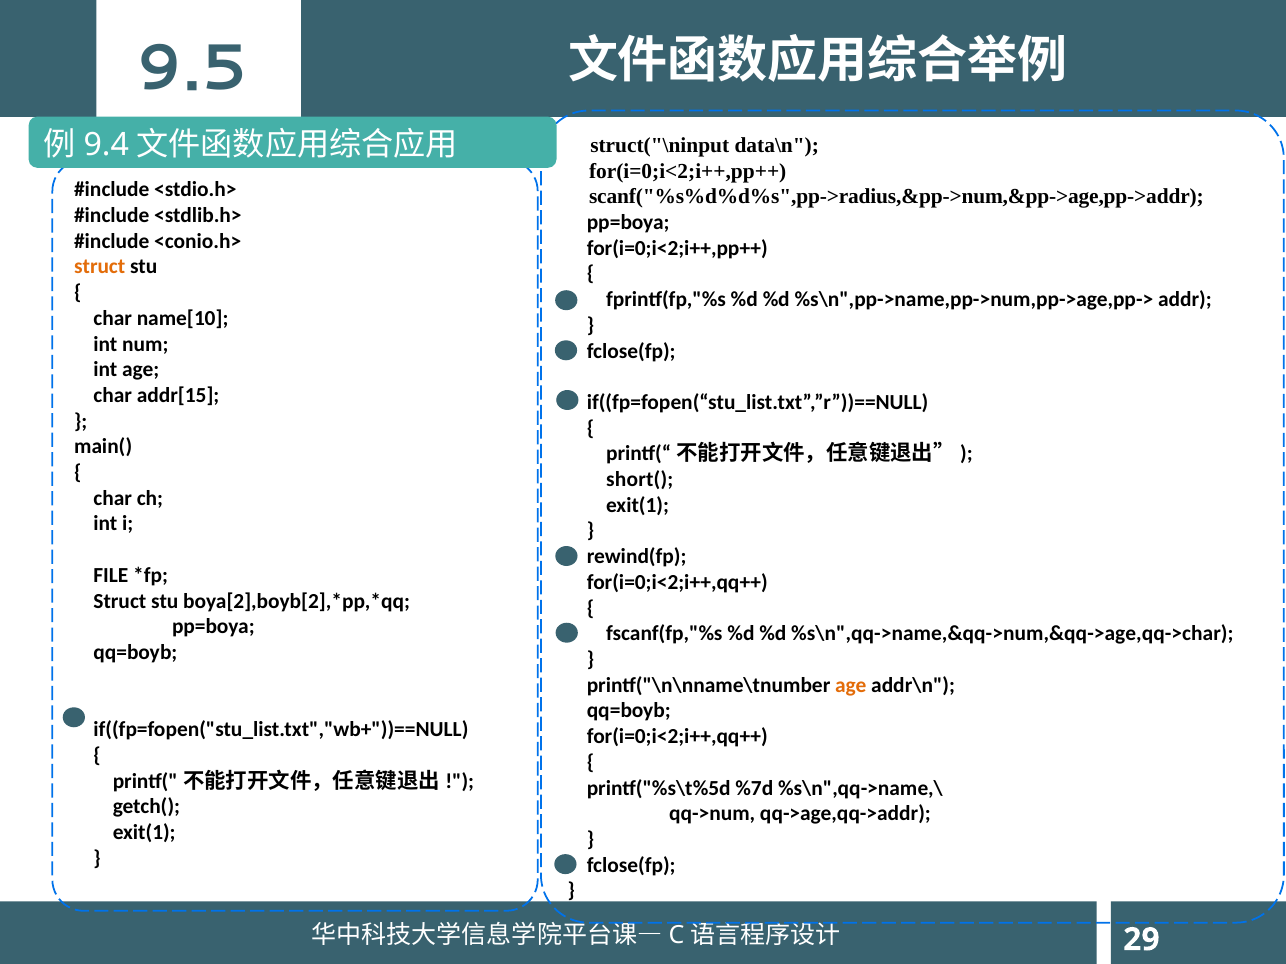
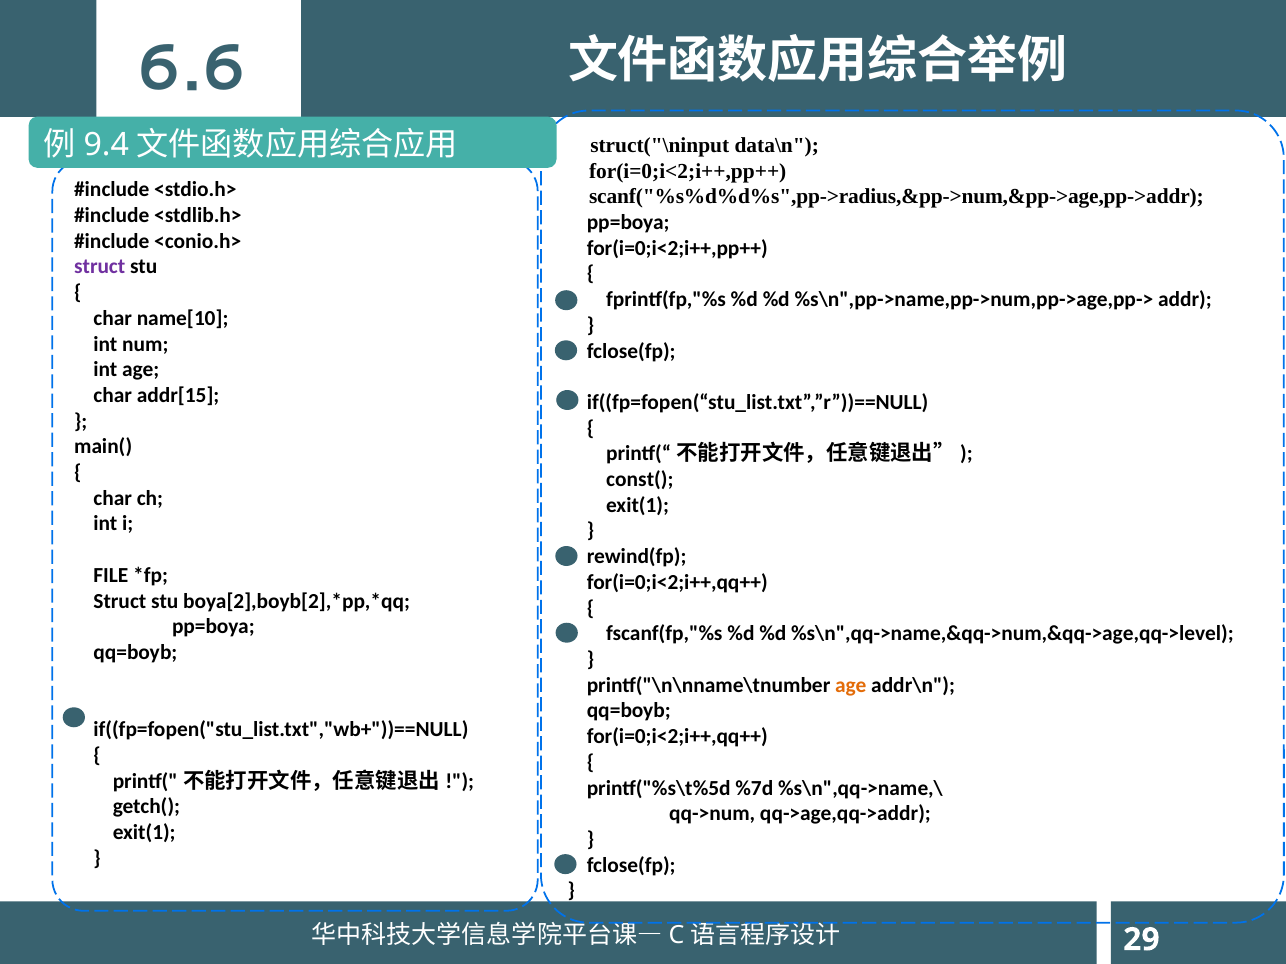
9.5: 9.5 -> 6.6 (192, 68)
struct colour: orange -> purple (100, 267)
short(: short( -> const( (640, 480)
%s\n",qq->name,&qq->num,&qq->age,qq->char: %s\n",qq->name,&qq->num,&qq->age,qq->char -> %s\n",qq->name,&qq->num,&qq->age,qq->level (1012, 634)
